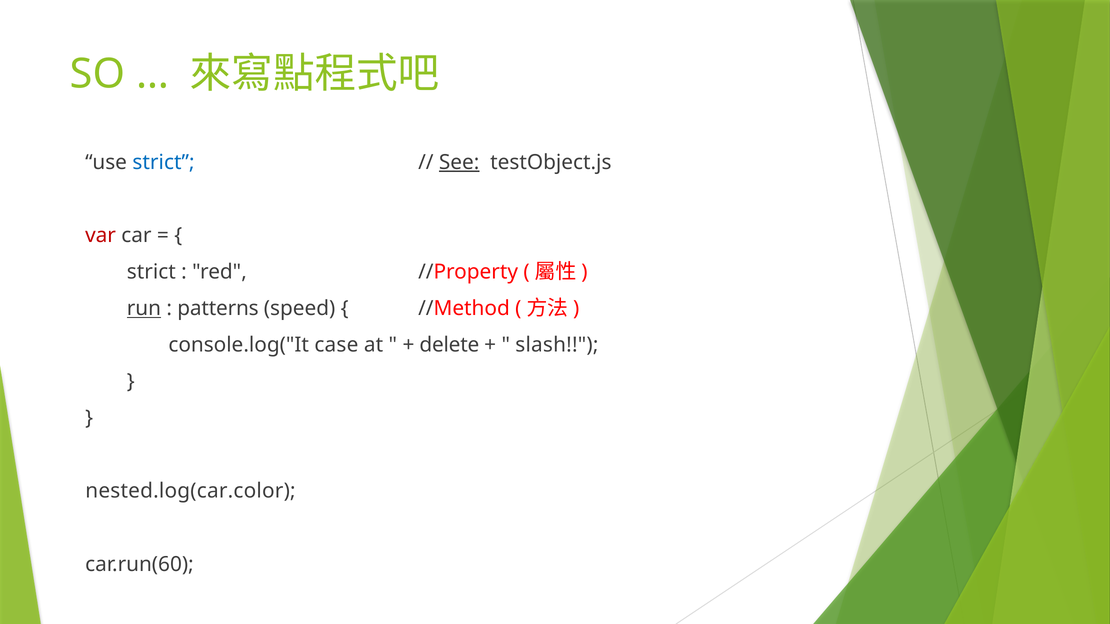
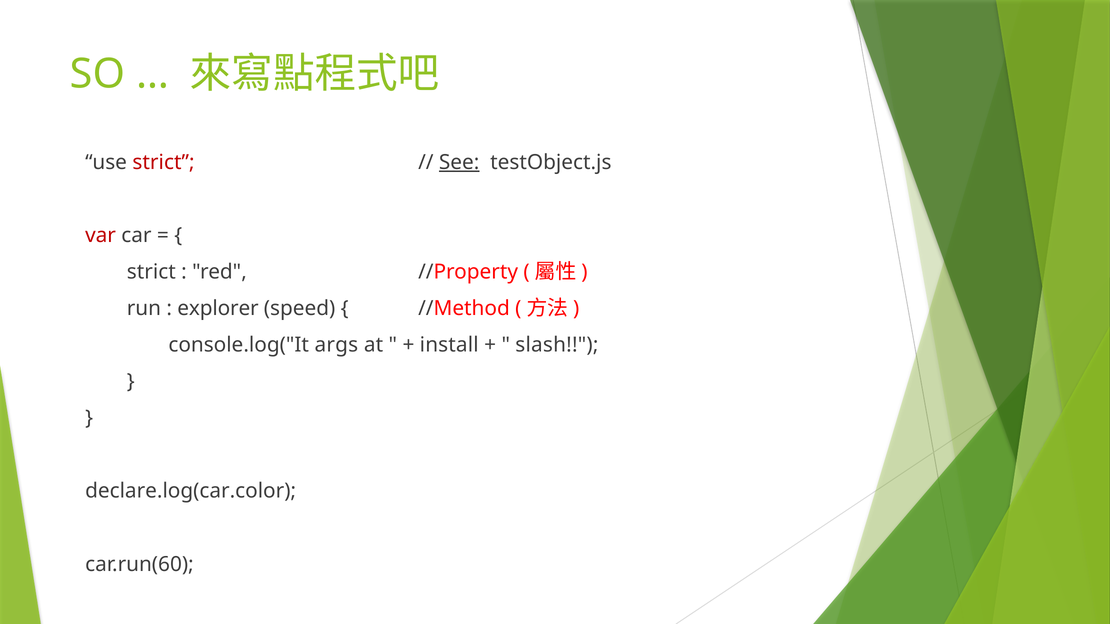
strict colour: blue -> red (164, 162)
run underline: present -> none (144, 309)
patterns: patterns -> explorer (218, 309)
case: case -> args (336, 345)
delete: delete -> install (449, 345)
nested.log(car.color: nested.log(car.color -> declare.log(car.color (191, 491)
